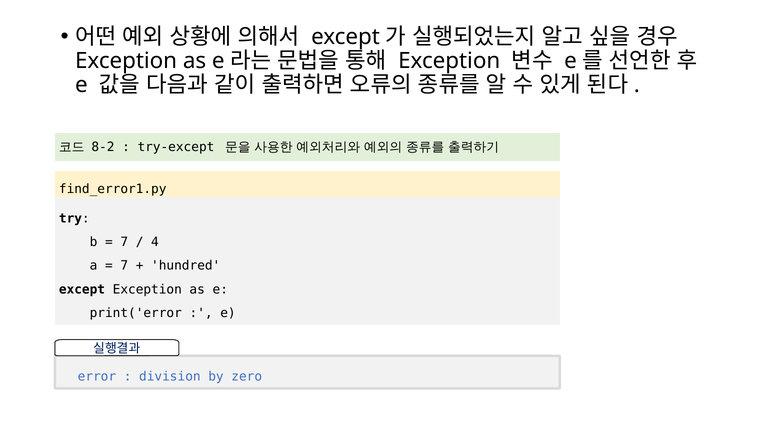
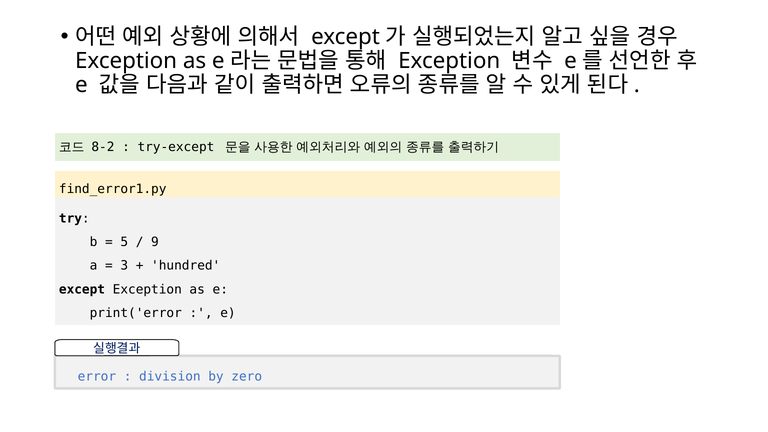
7: 7 -> 5 (124, 242)
4: 4 -> 9 (155, 242)
7: 7 -> 3 (124, 266)
